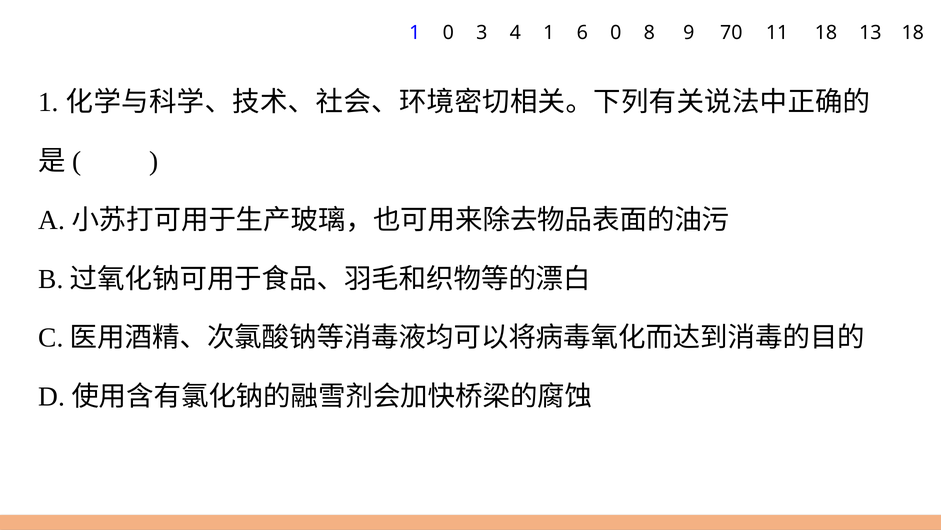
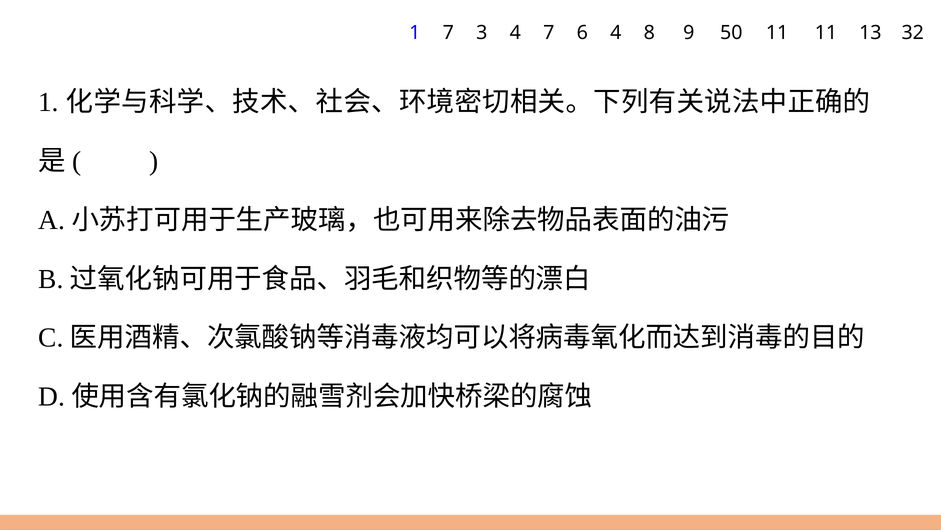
1 0: 0 -> 7 (448, 33)
4 1: 1 -> 7 (549, 33)
6 0: 0 -> 4 (616, 33)
70: 70 -> 50 (731, 33)
11 18: 18 -> 11 (826, 33)
13 18: 18 -> 32 (913, 33)
